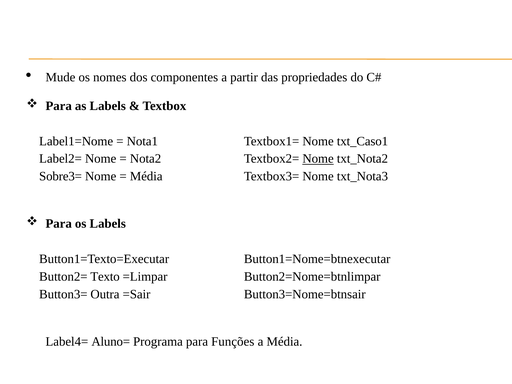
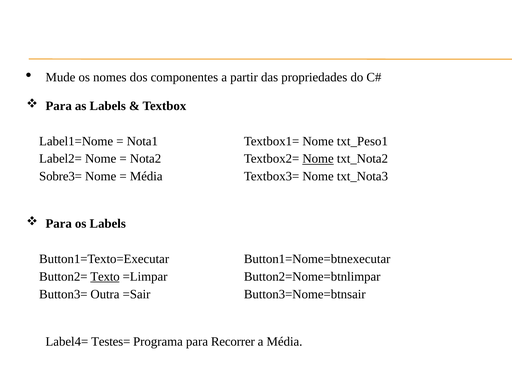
txt_Caso1: txt_Caso1 -> txt_Peso1 (362, 141)
Texto underline: none -> present (105, 276)
Aluno=: Aluno= -> Testes= (111, 342)
Funções: Funções -> Recorrer (233, 342)
